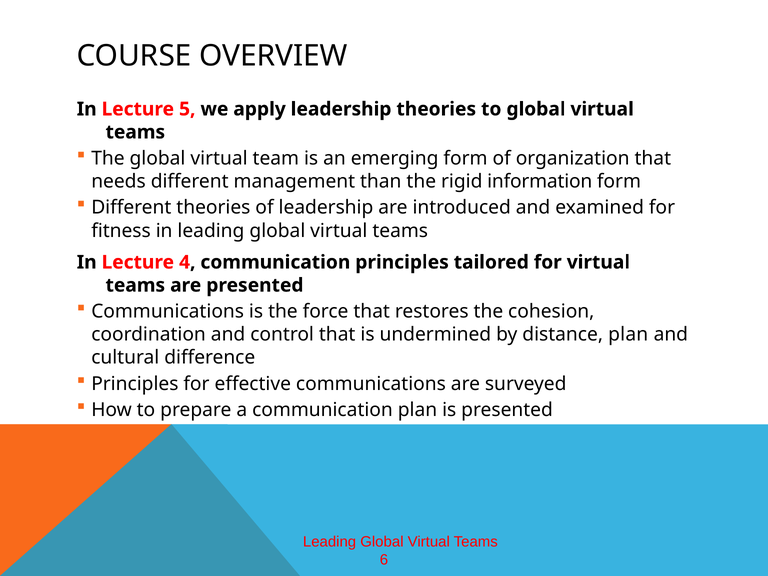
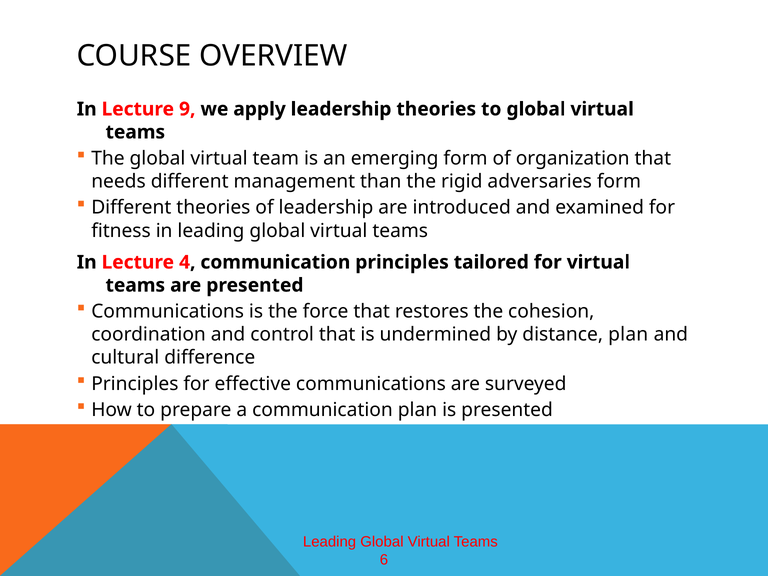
5: 5 -> 9 (187, 109)
information: information -> adversaries (540, 181)
